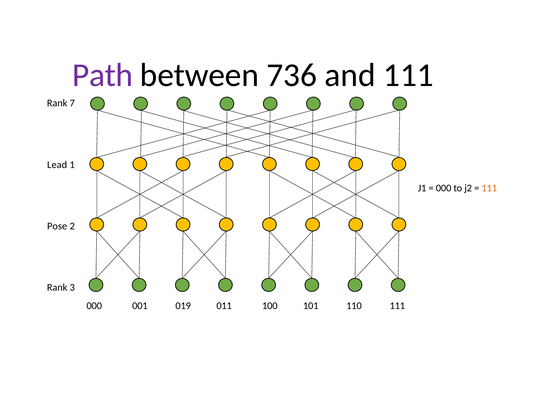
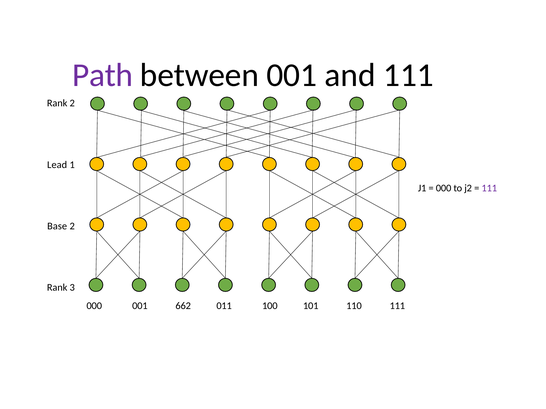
between 736: 736 -> 001 (292, 75)
Rank 7: 7 -> 2 (72, 103)
111 colour: orange -> purple (489, 188)
Pose: Pose -> Base (57, 226)
019: 019 -> 662 (183, 306)
